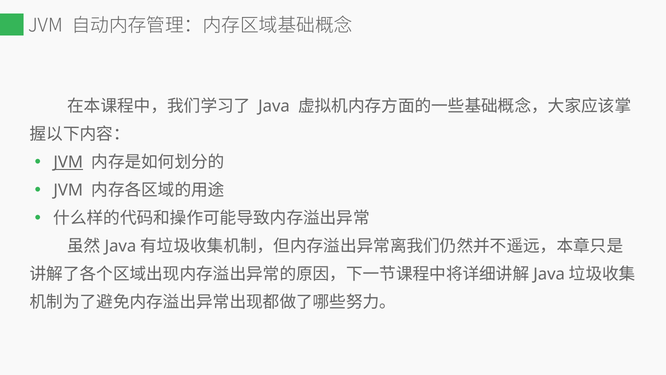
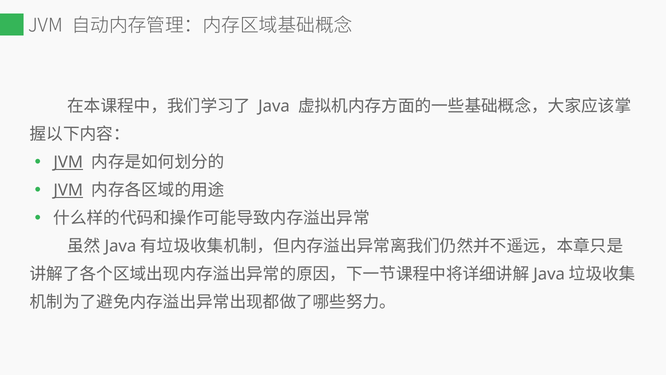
JVM underline: none -> present (68, 190)
